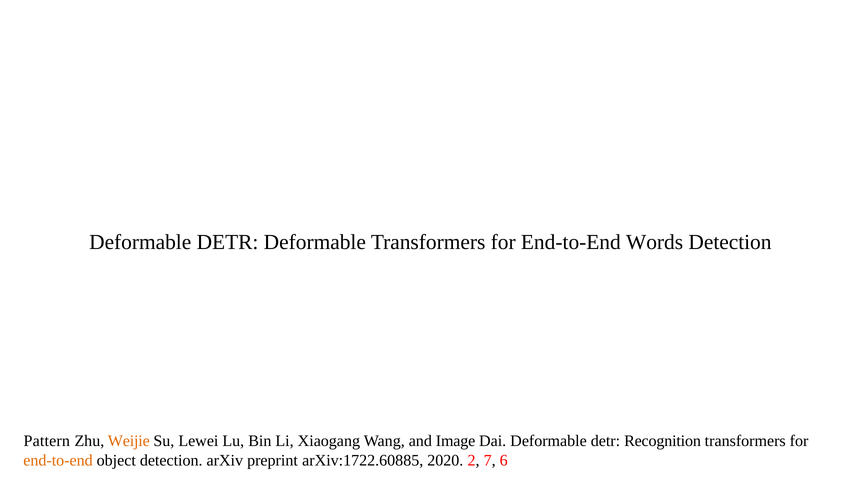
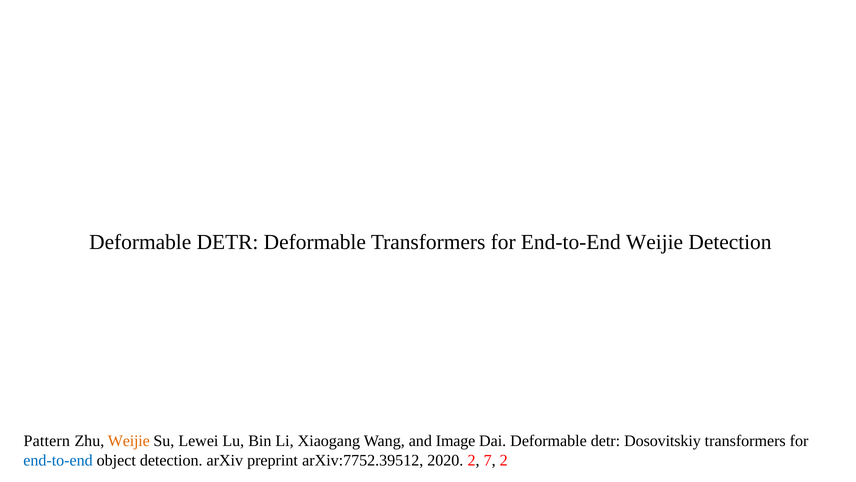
End-to-End Words: Words -> Weijie (655, 242)
Recognition: Recognition -> Dosovitskiy (662, 441)
end-to-end colour: orange -> blue (58, 460)
arXiv:1722.60885: arXiv:1722.60885 -> arXiv:7752.39512 (363, 460)
7 6: 6 -> 2 (504, 460)
